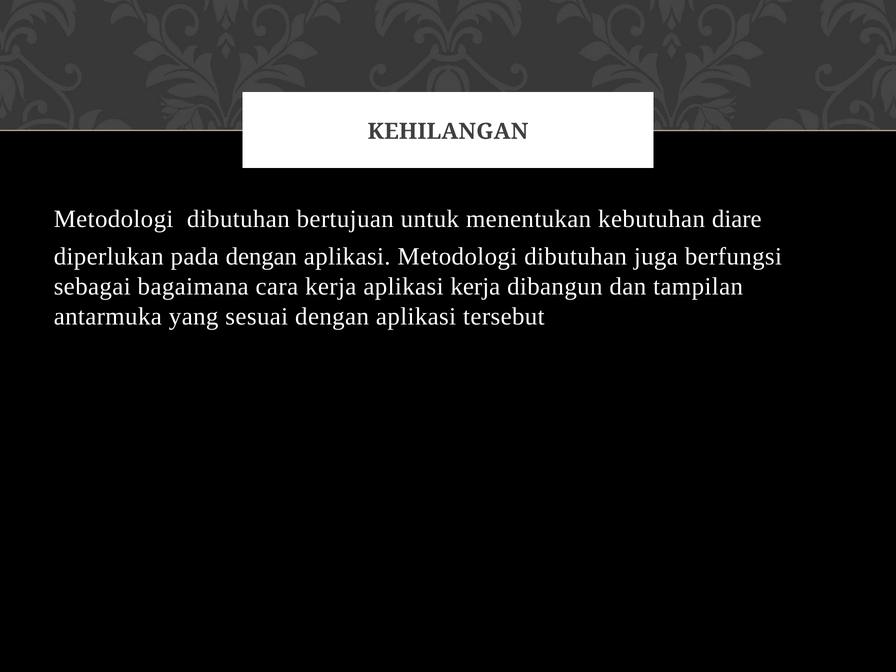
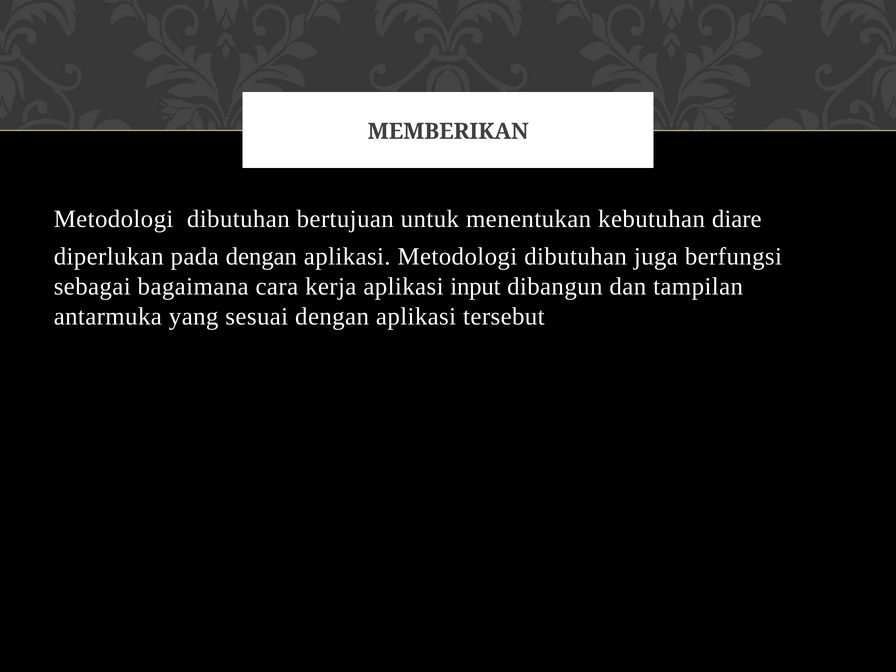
KEHILANGAN: KEHILANGAN -> MEMBERIKAN (448, 131)
aplikasi kerja: kerja -> input (475, 286)
